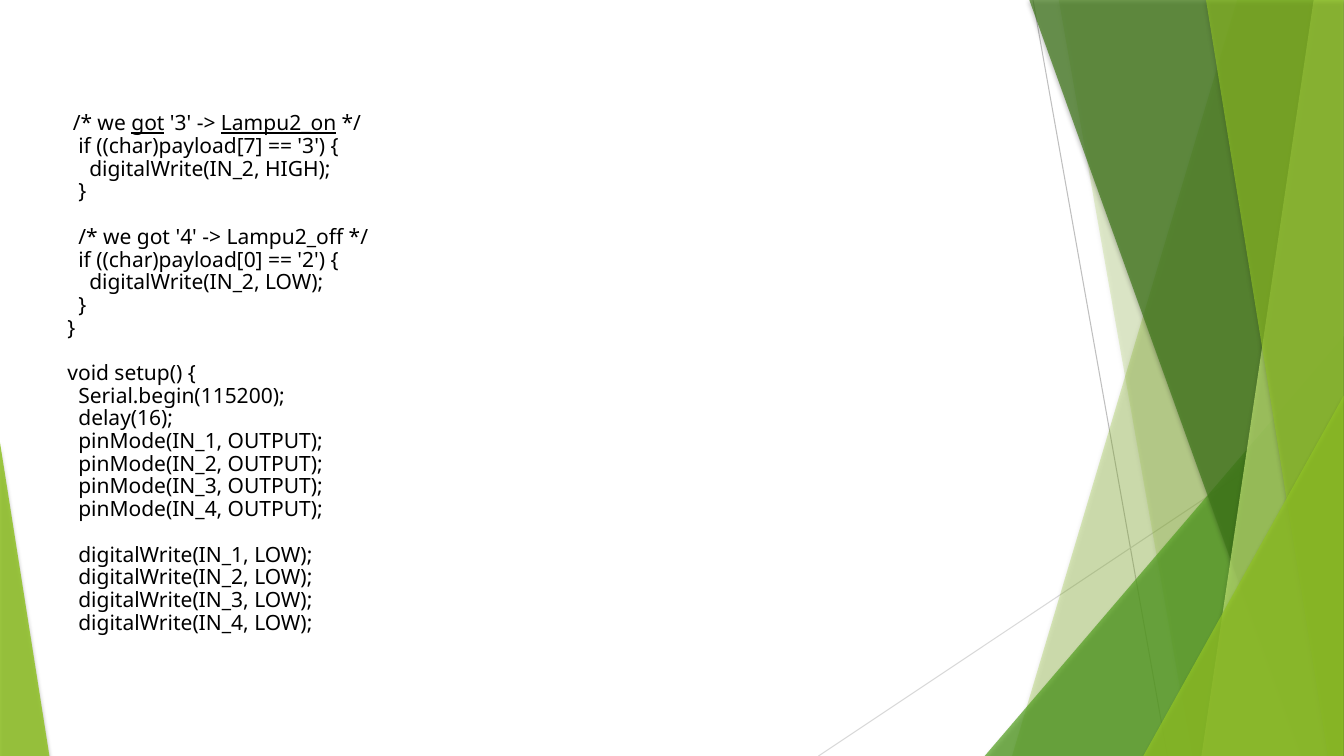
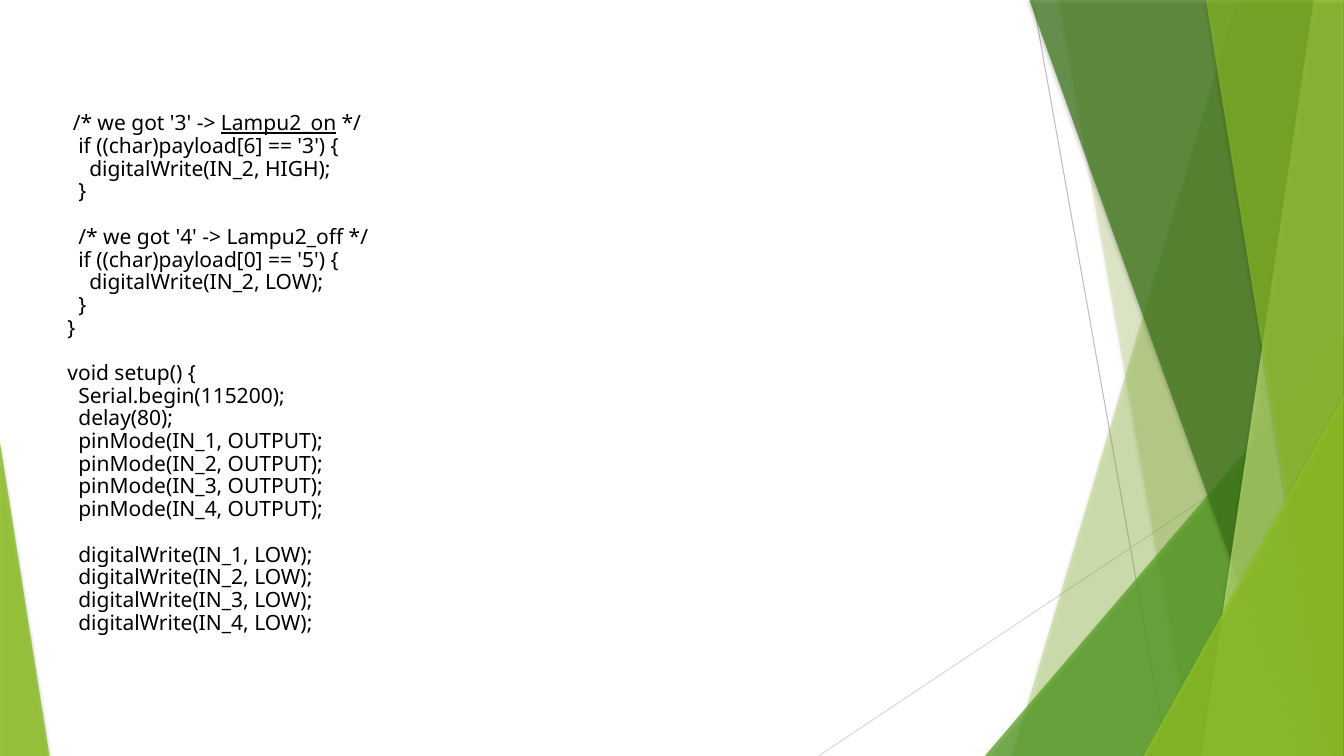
got underline: present -> none (148, 124)
char)payload[7: char)payload[7 -> char)payload[6 (179, 147)
2: 2 -> 5 (311, 260)
delay(16: delay(16 -> delay(80 (126, 419)
